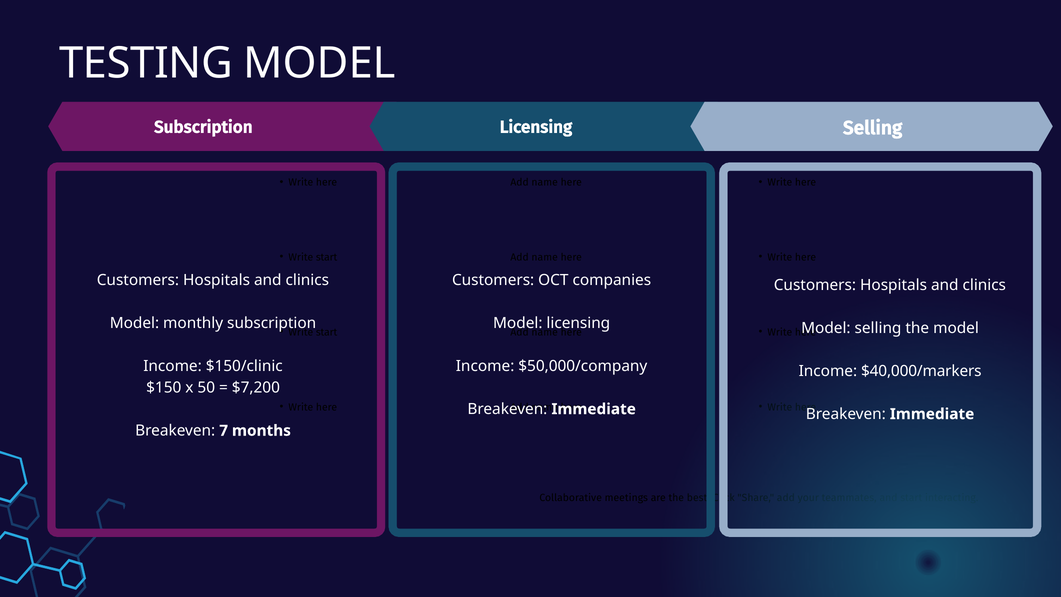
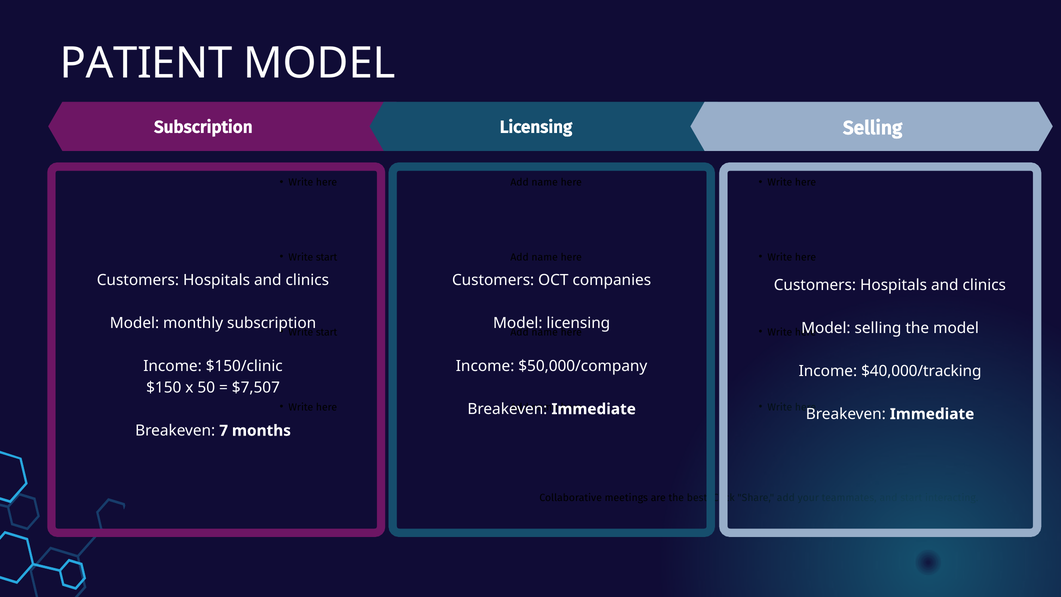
TESTING: TESTING -> PATIENT (146, 63)
$40,000/markers: $40,000/markers -> $40,000/tracking (921, 371)
$7,200: $7,200 -> $7,507 (256, 388)
